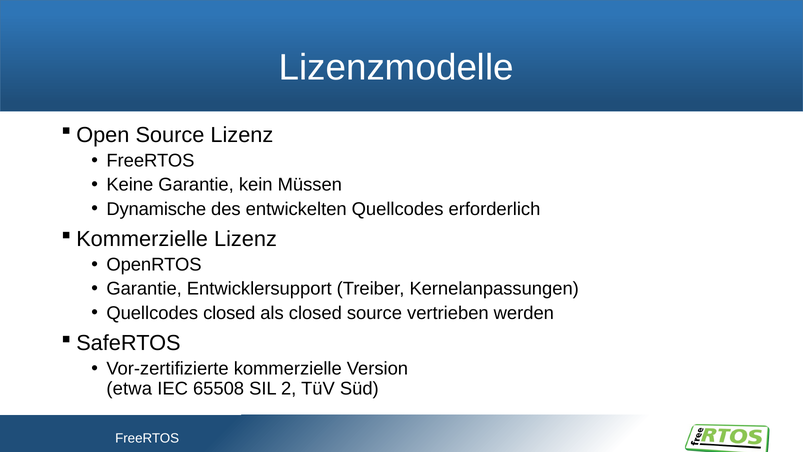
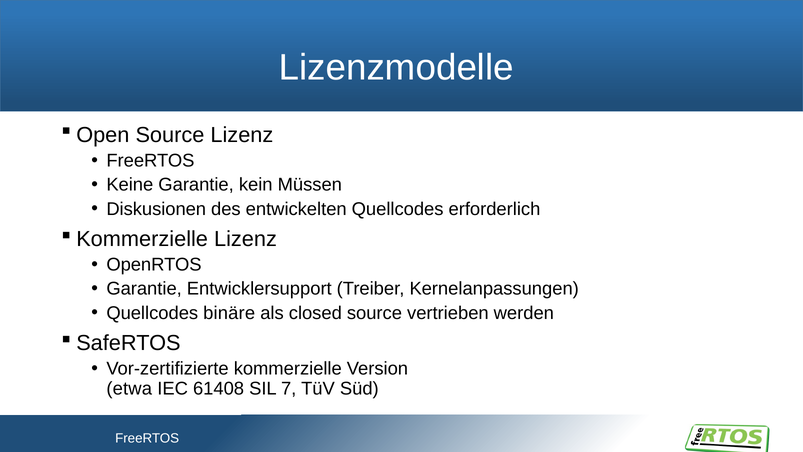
Dynamische: Dynamische -> Diskusionen (156, 209)
Quellcodes closed: closed -> binäre (229, 313)
65508: 65508 -> 61408 (219, 389)
2: 2 -> 7 (289, 389)
